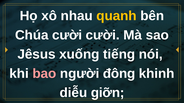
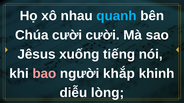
quanh colour: yellow -> light blue (116, 16)
đông: đông -> khắp (119, 74)
giỡn: giỡn -> lòng (108, 93)
